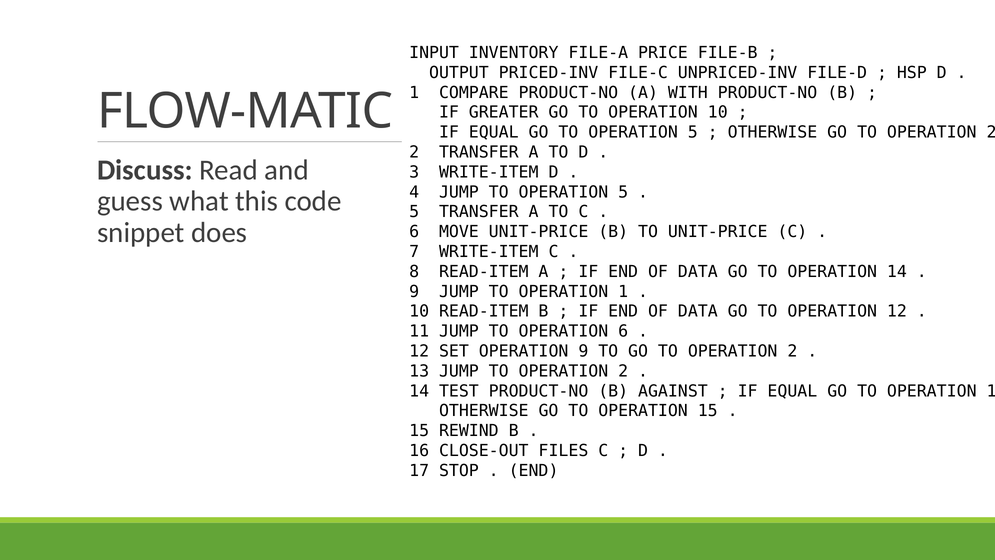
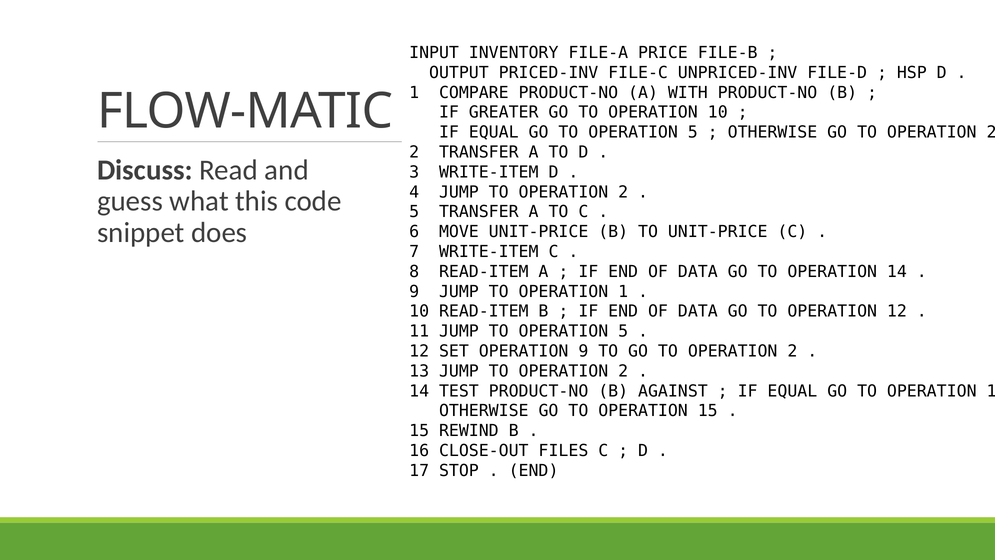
5: 5 -> 2 (623, 192)
JUMP TO OPERATION 6: 6 -> 5 (623, 331)
